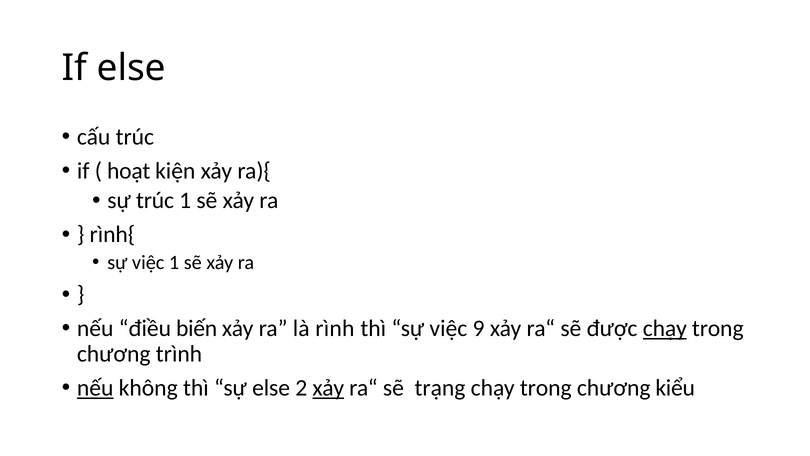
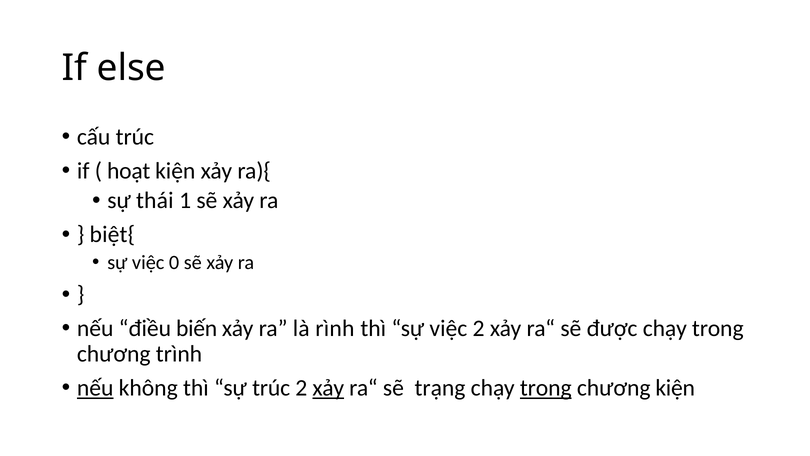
sự trúc: trúc -> thái (155, 200)
rình{: rình{ -> biệt{ (112, 234)
việc 1: 1 -> 0 (174, 262)
việc 9: 9 -> 2 (479, 328)
chạy underline: present -> none (665, 328)
sự else: else -> trúc (271, 388)
trong underline: none -> present (546, 388)
chương kiểu: kiểu -> kiện (675, 388)
